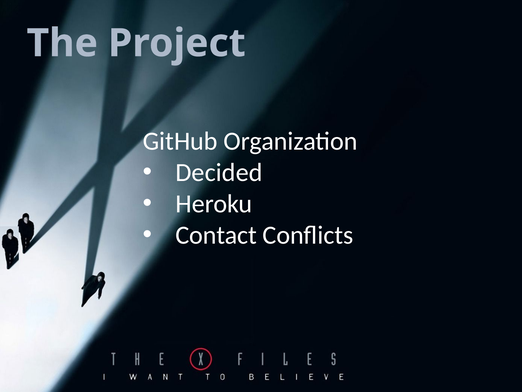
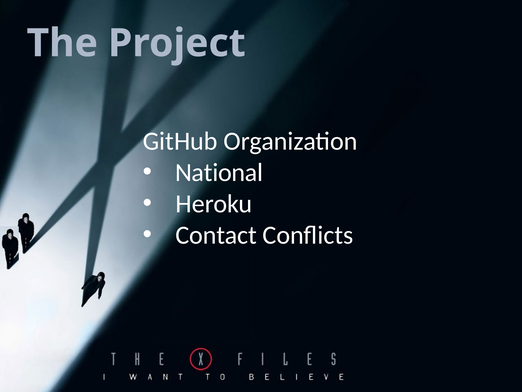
Decided: Decided -> National (219, 172)
